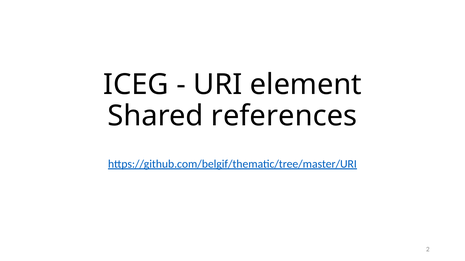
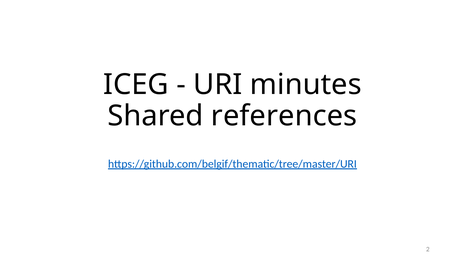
element: element -> minutes (306, 85)
